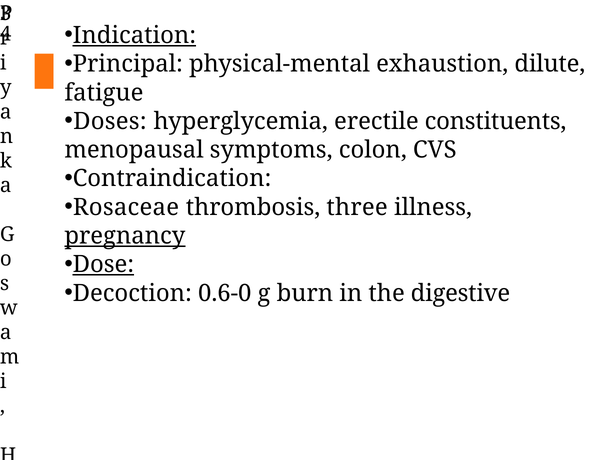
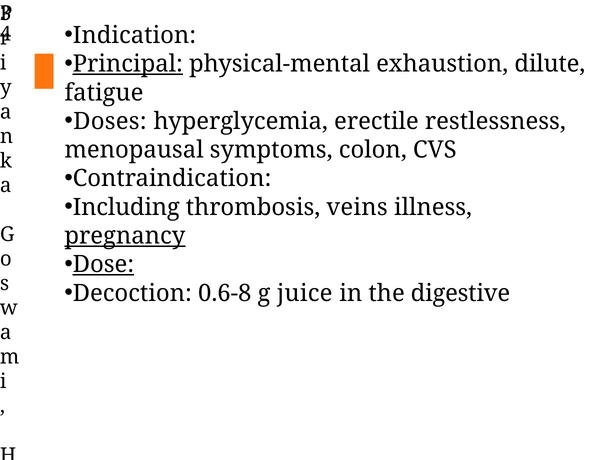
Indication underline: present -> none (134, 35)
Principal underline: none -> present (128, 64)
constituents: constituents -> restlessness (495, 121)
Rosaceae: Rosaceae -> Including (126, 207)
three: three -> veins (357, 207)
0.6-0: 0.6-0 -> 0.6-8 (225, 293)
burn: burn -> juice (305, 293)
